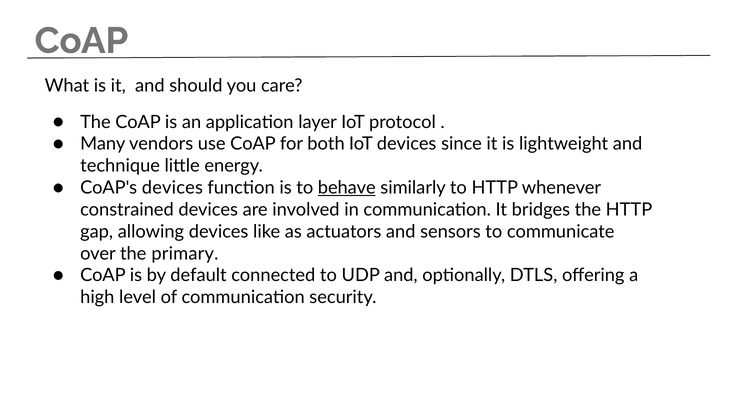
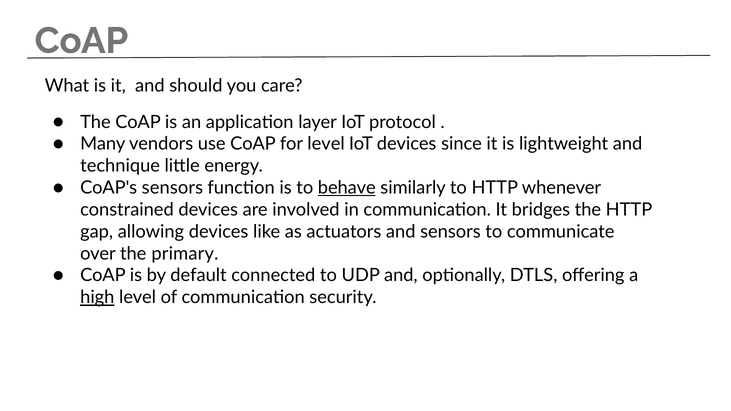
for both: both -> level (326, 144)
CoAP's devices: devices -> sensors (172, 188)
high underline: none -> present (97, 298)
